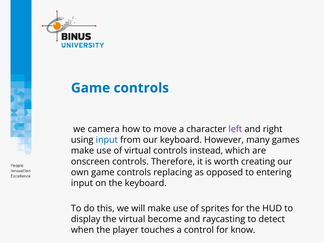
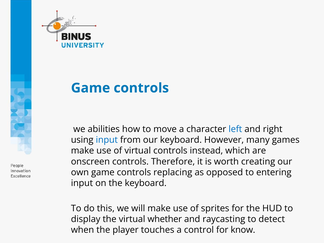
camera: camera -> abilities (104, 129)
left colour: purple -> blue (235, 129)
become: become -> whether (165, 219)
